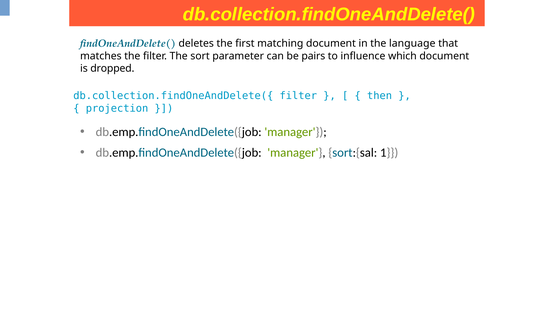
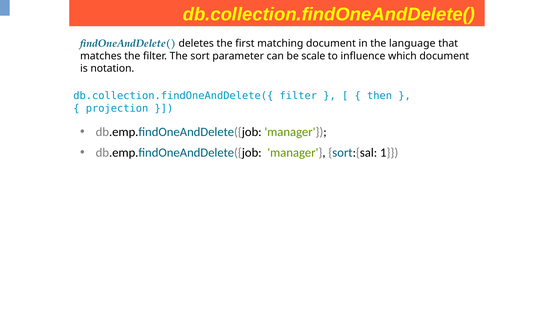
pairs: pairs -> scale (313, 56)
dropped: dropped -> notation (112, 69)
